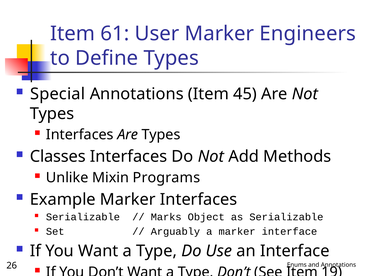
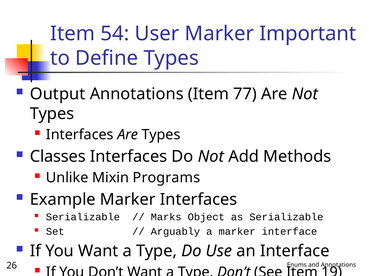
61: 61 -> 54 (115, 34)
Engineers: Engineers -> Important (308, 34)
Special: Special -> Output (58, 94)
45: 45 -> 77 (245, 94)
